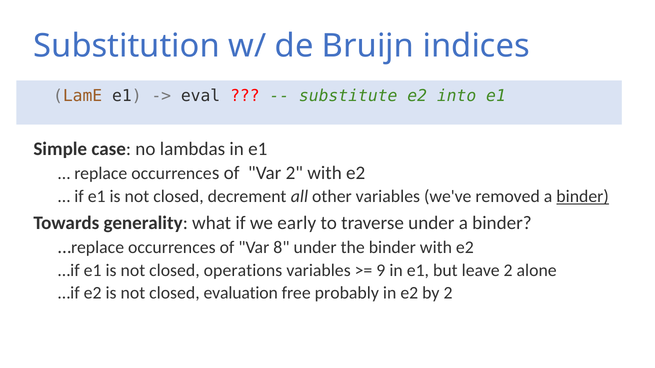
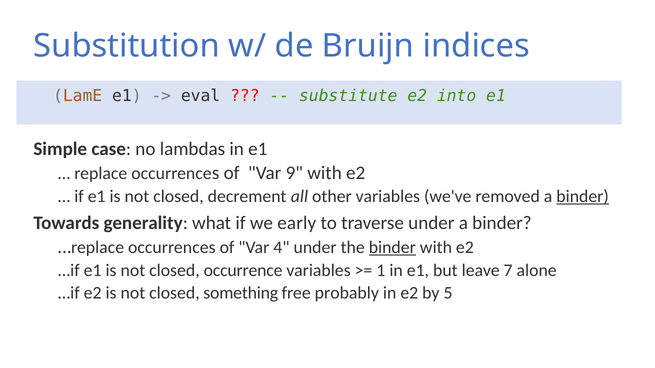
Var 2: 2 -> 9 (294, 173)
8: 8 -> 4 (281, 248)
binder underline: none -> present (392, 248)
operations: operations -> occurrence (243, 271)
9: 9 -> 1 (381, 271)
leave 2: 2 -> 7 (508, 271)
evaluation: evaluation -> something (241, 293)
by 2: 2 -> 5 (448, 293)
